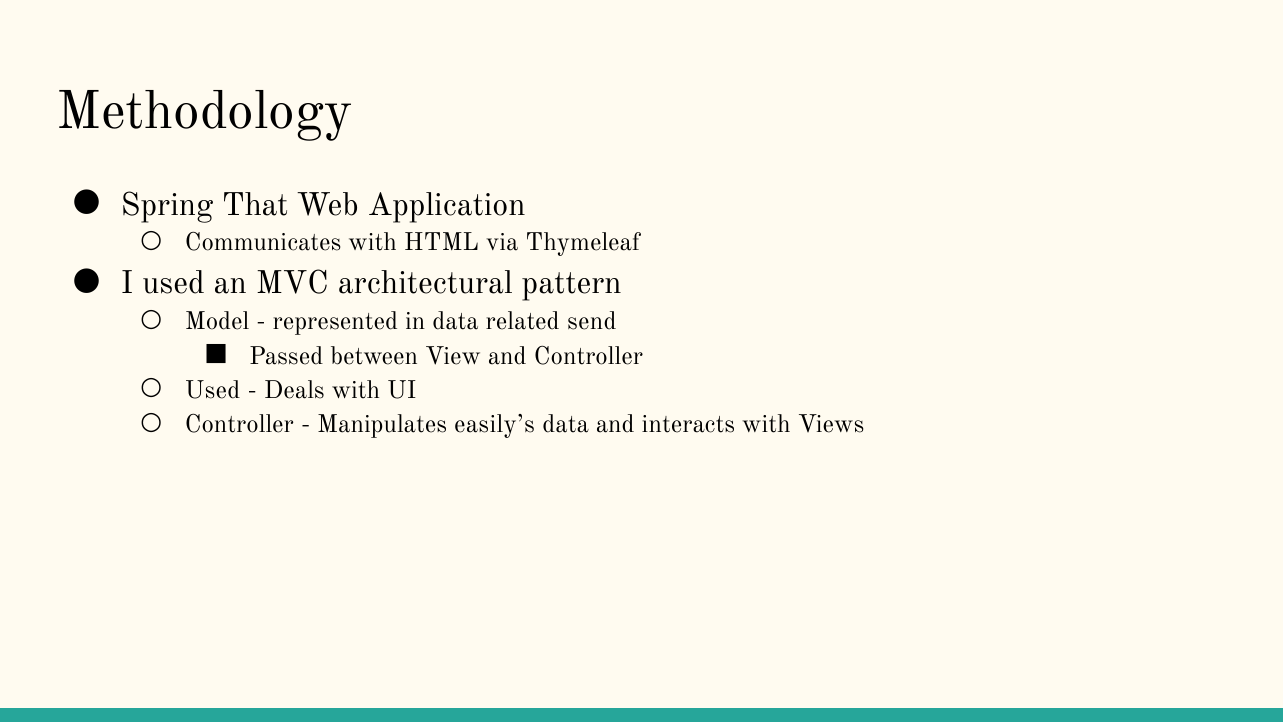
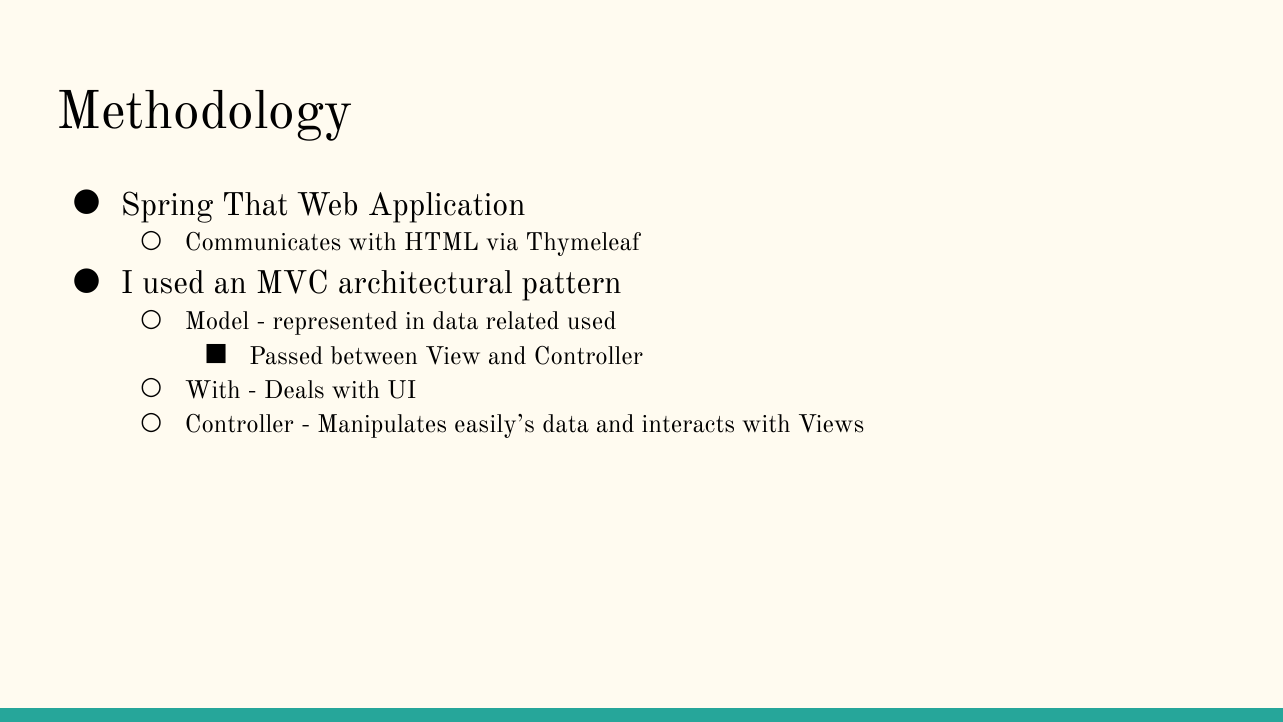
related send: send -> used (592, 321)
Used: Used -> With (213, 390)
